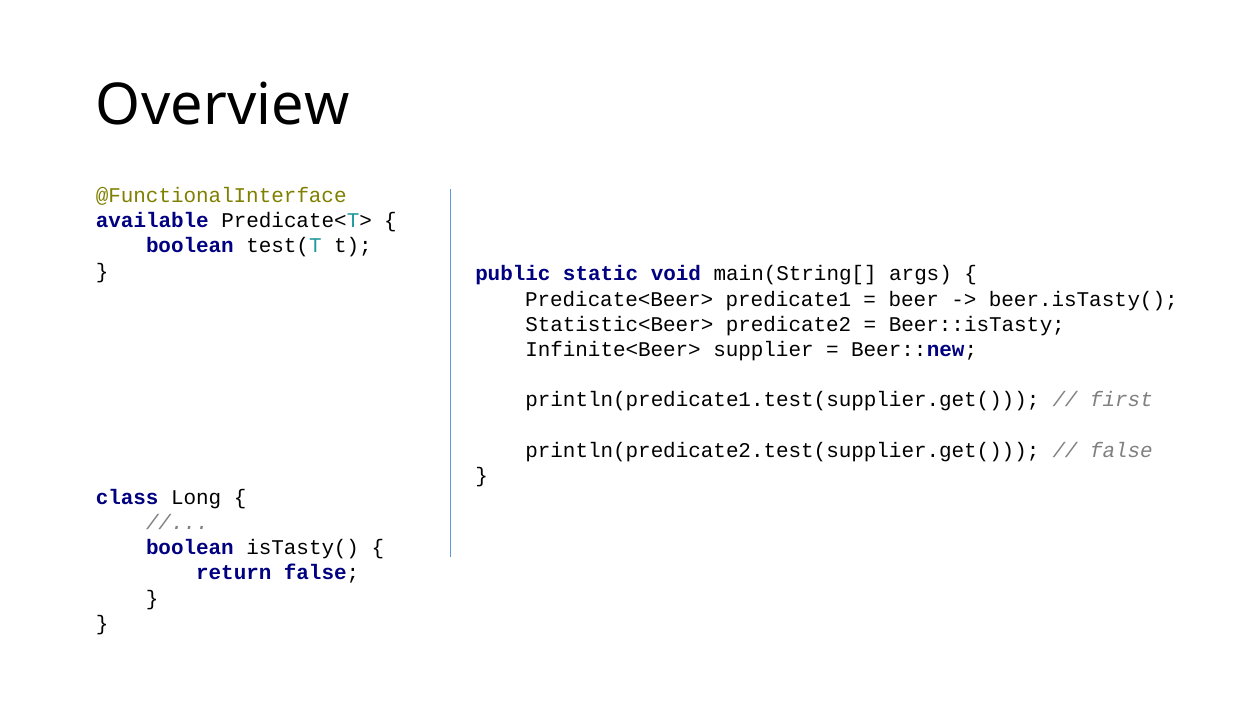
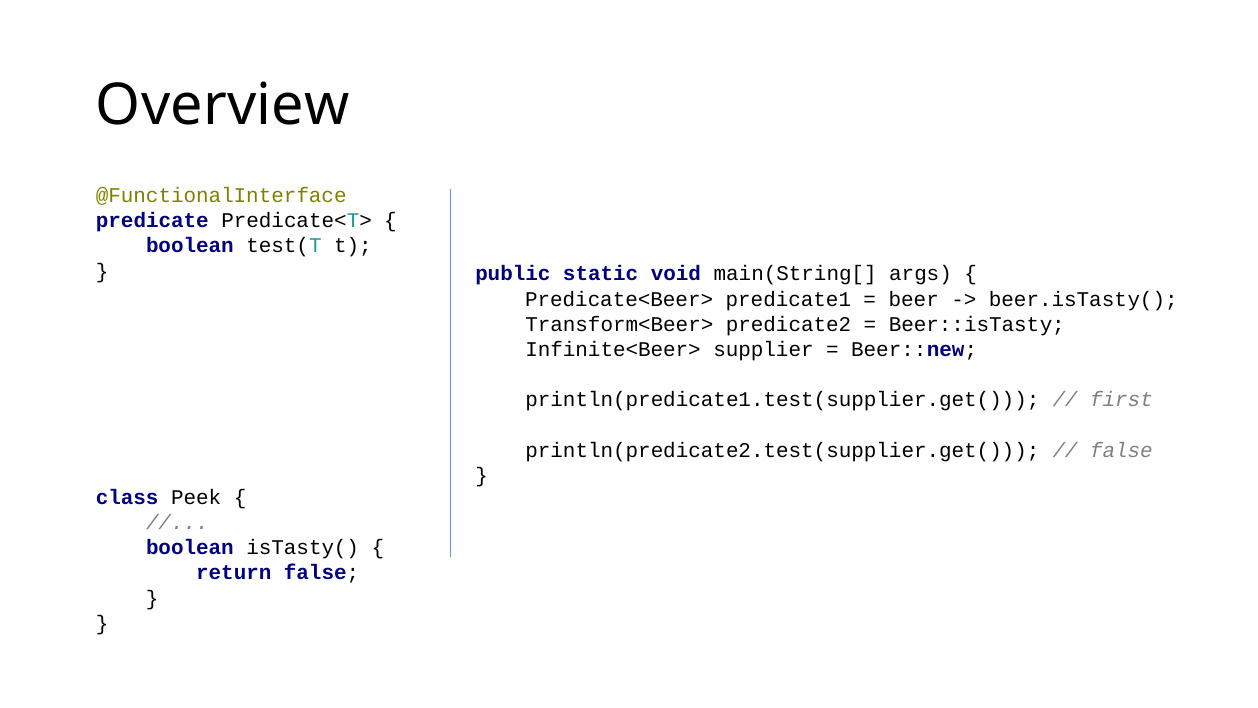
available: available -> predicate (152, 221)
Statistic<Beer>: Statistic<Beer> -> Transform<Beer> (619, 324)
Long: Long -> Peek (196, 497)
